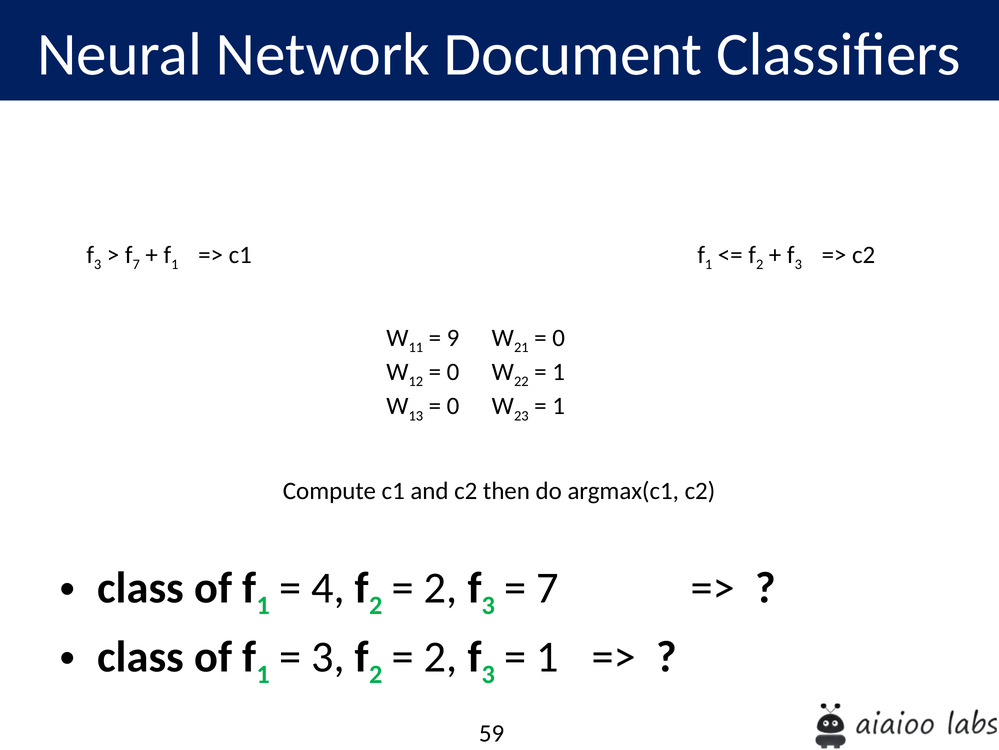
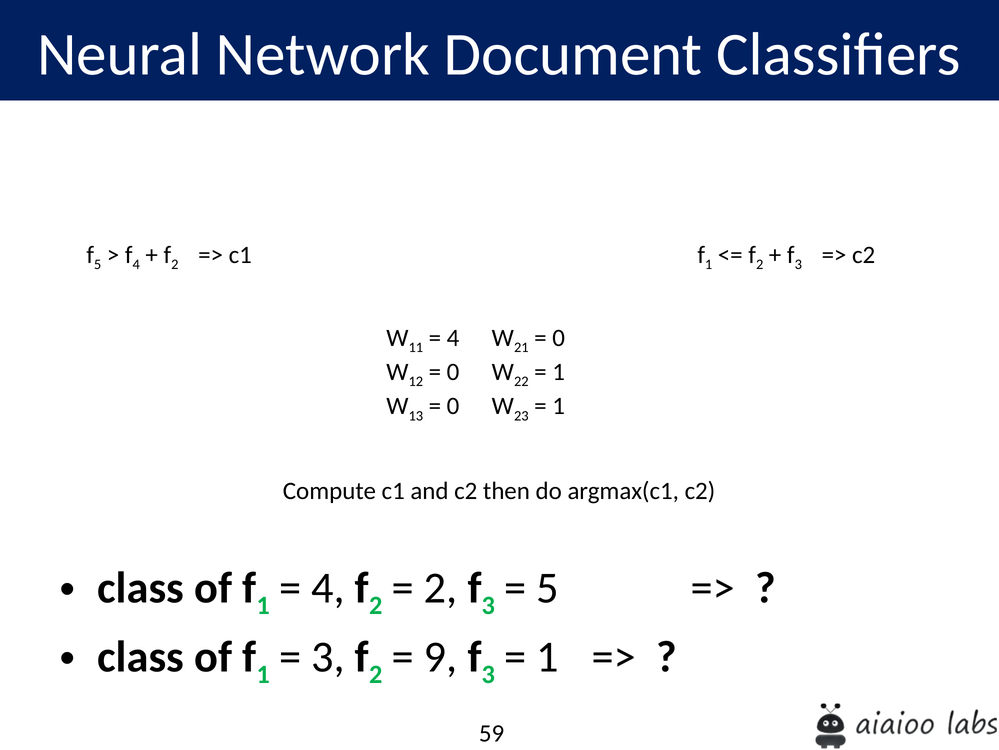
3: 3 -> 5 (98, 264)
7: 7 -> 4 (136, 264)
1: 1 -> 2 (175, 264)
9: 9 -> 4 (453, 337)
7: 7 -> 5 (548, 588)
2: 2 -> 9 (441, 657)
